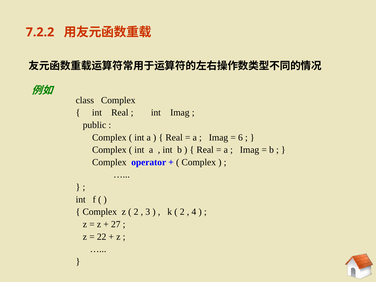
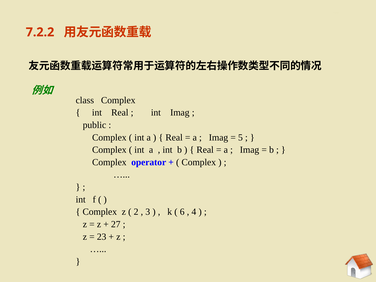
6: 6 -> 5 (240, 137)
2: 2 -> 6 (182, 212)
22: 22 -> 23 (102, 237)
